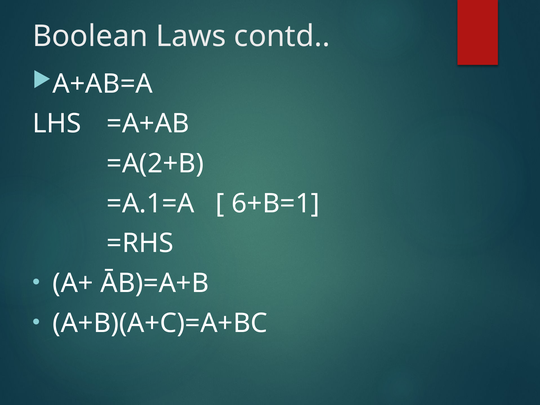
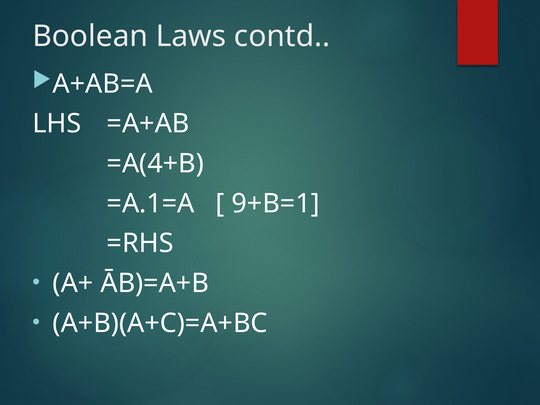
=A(2+B: =A(2+B -> =A(4+B (155, 164)
6+B=1: 6+B=1 -> 9+B=1 (276, 203)
